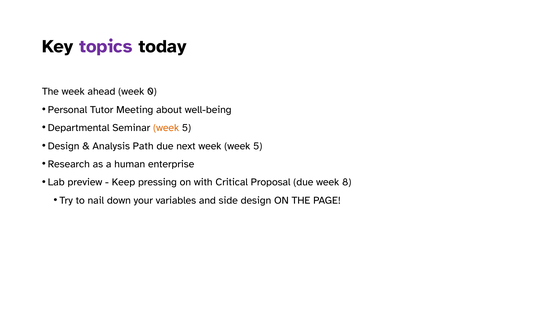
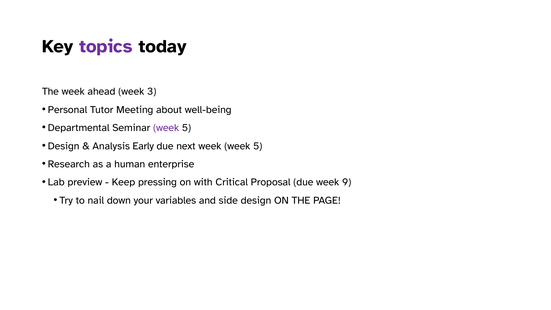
0: 0 -> 3 (152, 91)
week colour: orange -> purple (166, 128)
Path: Path -> Early (143, 146)
8: 8 -> 9 (347, 182)
